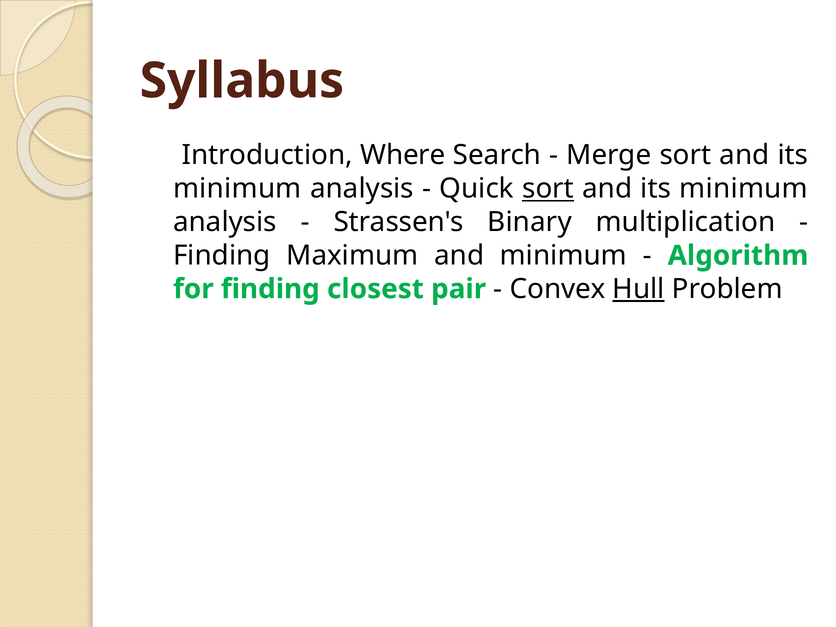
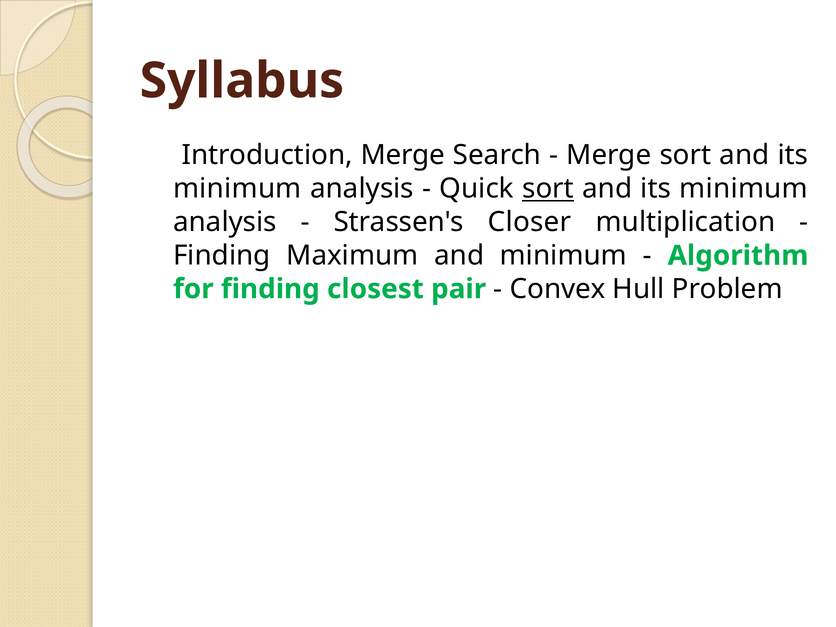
Introduction Where: Where -> Merge (403, 155)
Binary: Binary -> Closer (530, 222)
Hull underline: present -> none (639, 289)
